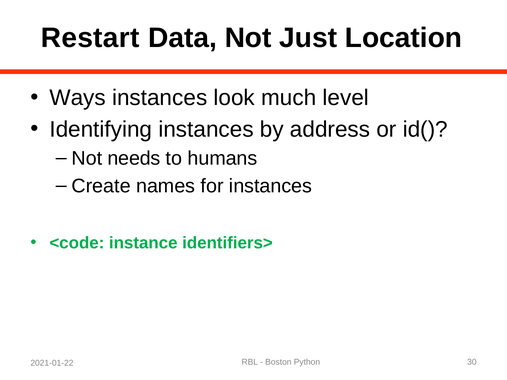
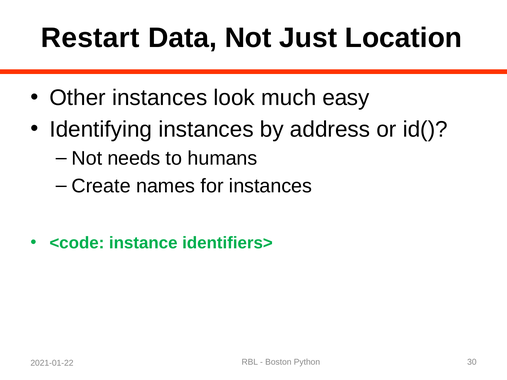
Ways: Ways -> Other (78, 98)
level: level -> easy (346, 98)
